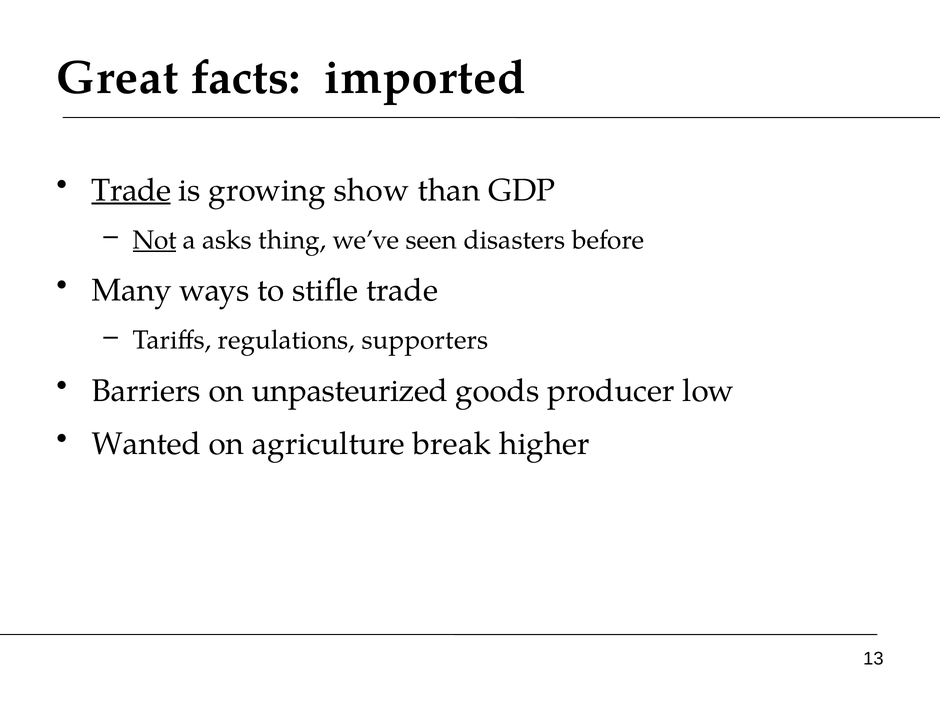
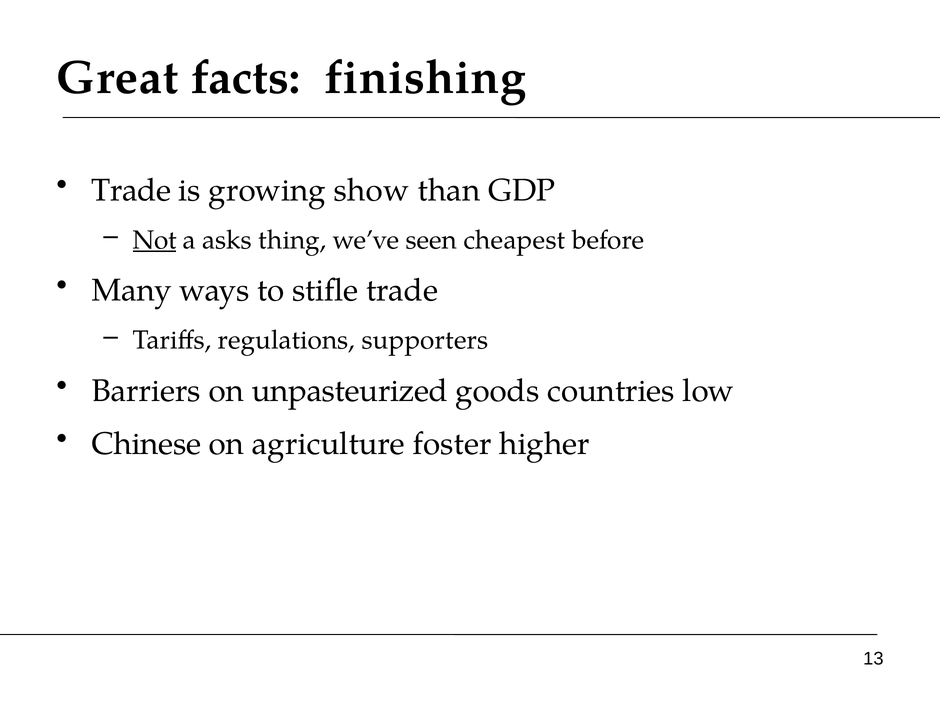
imported: imported -> finishing (425, 78)
Trade underline: present -> none (131, 190)
disasters: disasters -> cheapest (514, 240)
producer: producer -> countries (611, 391)
Wanted: Wanted -> Chinese (146, 444)
break: break -> foster (452, 444)
